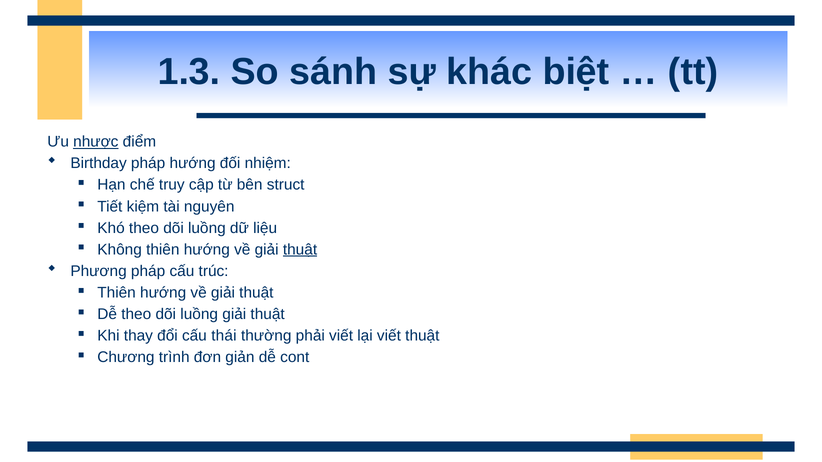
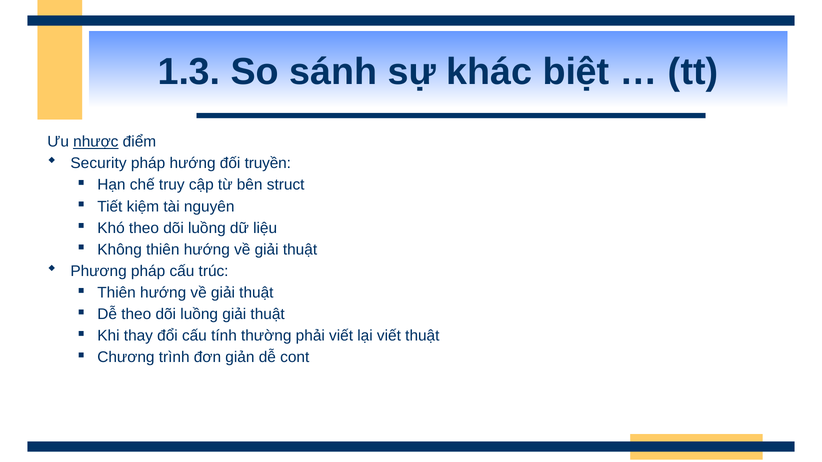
Birthday: Birthday -> Security (99, 163)
nhiệm: nhiệm -> truyền (268, 163)
thuật underline: present -> none (300, 250)
thái: thái -> tính (224, 336)
